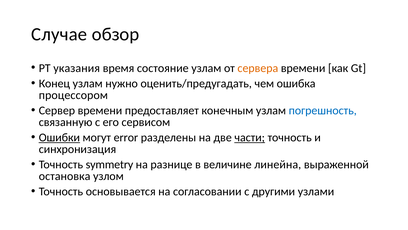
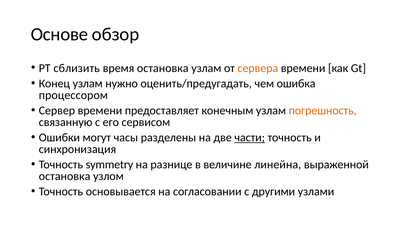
Случае: Случае -> Основе (59, 34)
указания: указания -> сблизить (77, 68)
время состояние: состояние -> остановка (163, 68)
погрешность colour: blue -> orange (323, 110)
Ошибки underline: present -> none (59, 137)
error: error -> часы (126, 137)
